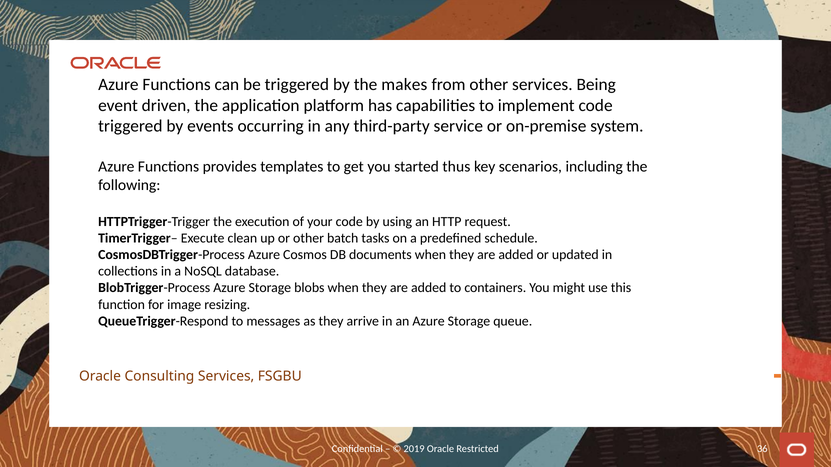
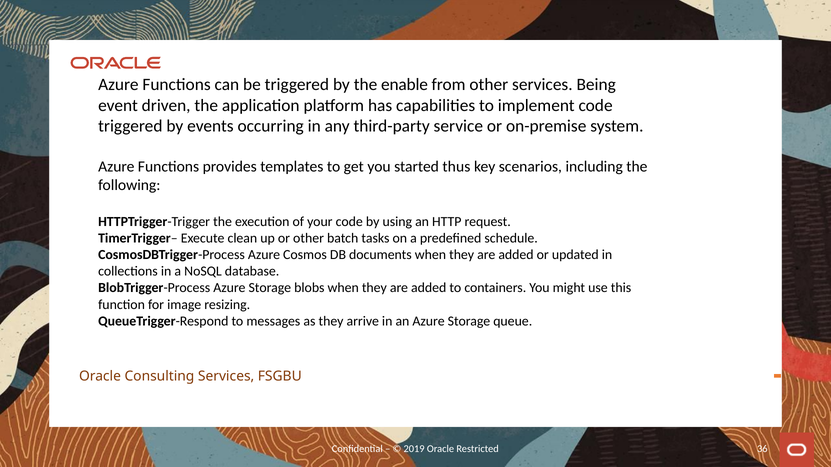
makes: makes -> enable (405, 85)
